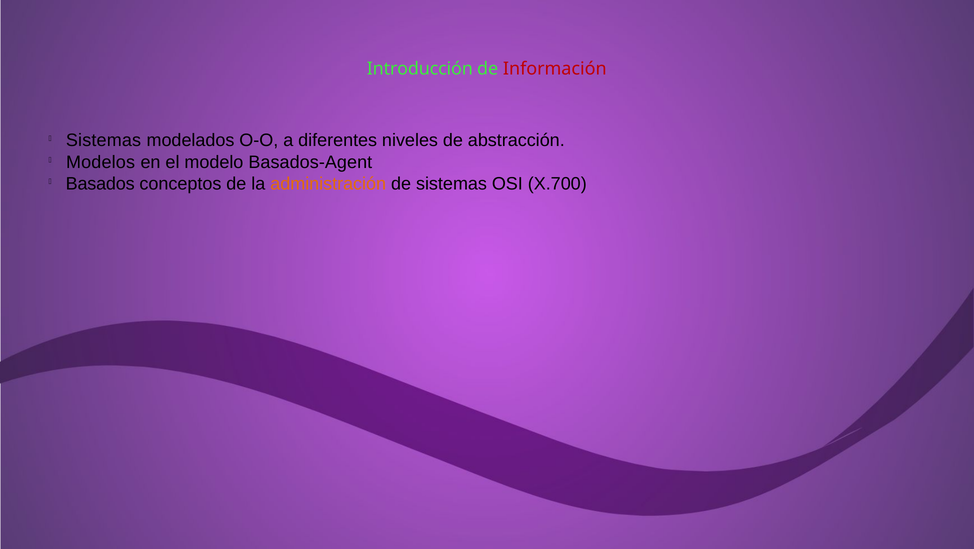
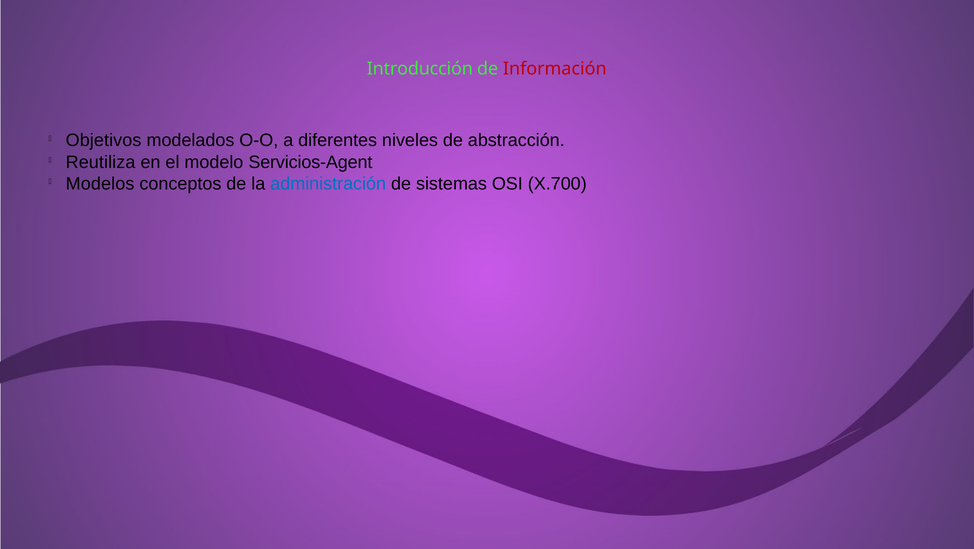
Sistemas: Sistemas -> Objetivos (104, 141)
Modelos: Modelos -> Reutiliza (101, 162)
Basados-Agent: Basados-Agent -> Servicios-Agent (310, 162)
Basados: Basados -> Modelos (100, 184)
administración colour: orange -> blue (328, 184)
